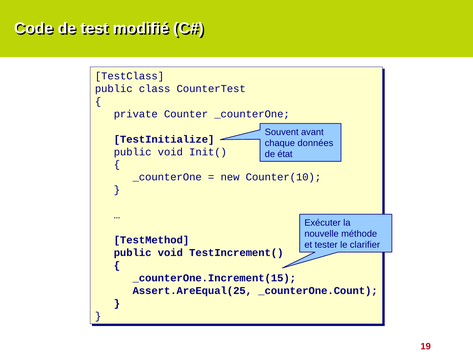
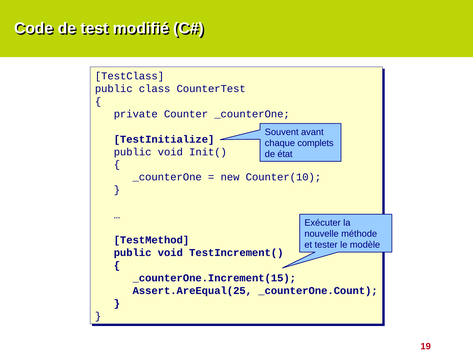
données: données -> complets (316, 143)
clarifier: clarifier -> modèle (365, 245)
